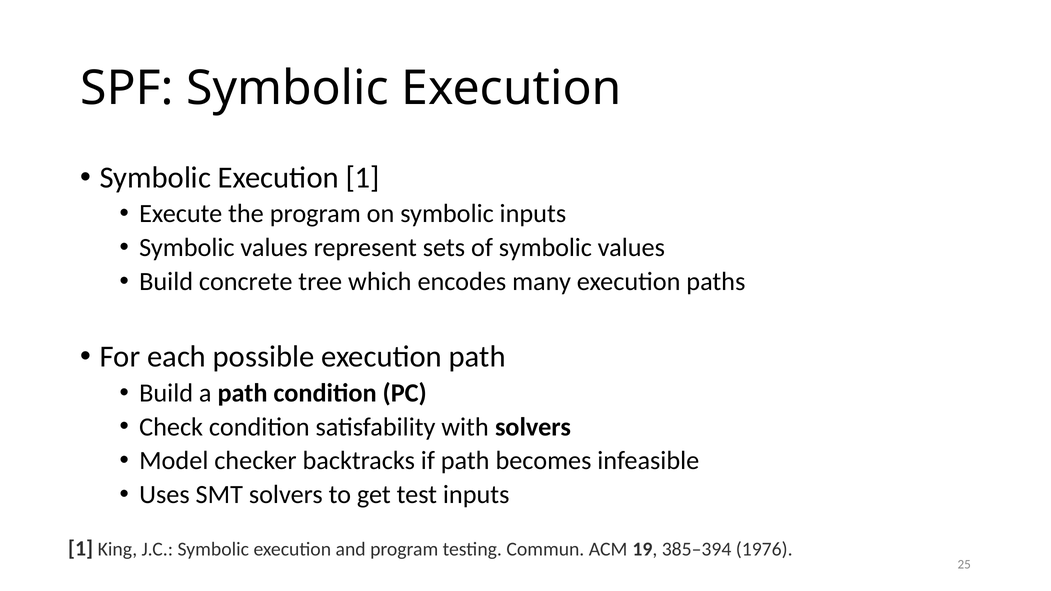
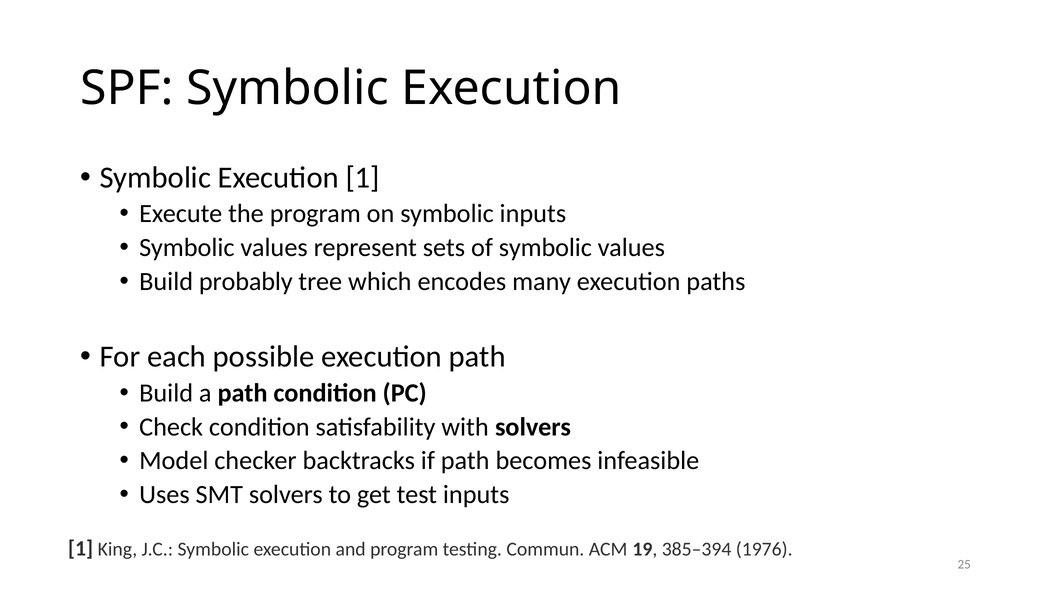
concrete: concrete -> probably (246, 282)
